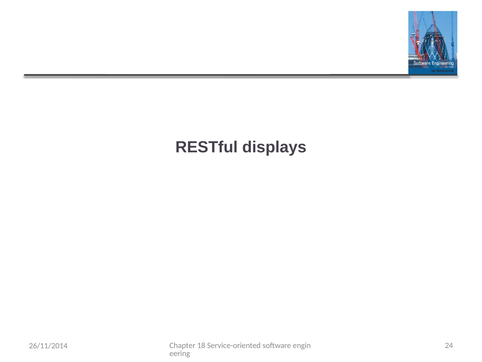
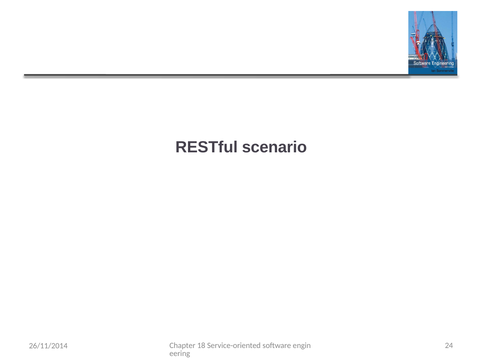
displays: displays -> scenario (274, 147)
